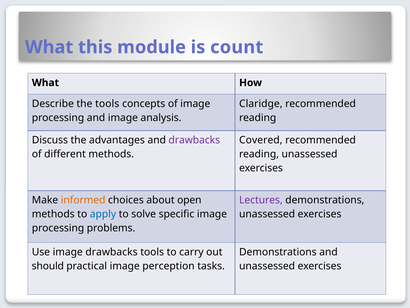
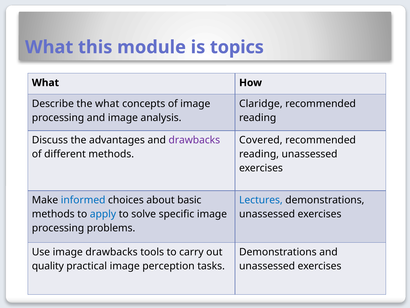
count: count -> topics (237, 47)
the tools: tools -> what (107, 104)
informed colour: orange -> blue (83, 200)
open: open -> basic (189, 200)
Lectures colour: purple -> blue (261, 200)
should: should -> quality (48, 266)
